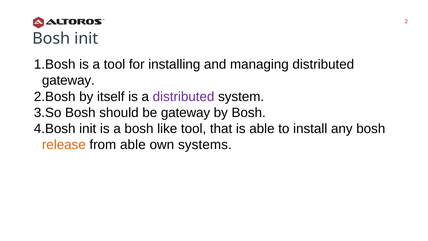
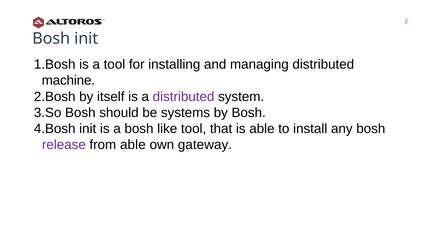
gateway: gateway -> machine (68, 80)
be gateway: gateway -> systems (185, 113)
release colour: orange -> purple (64, 145)
systems: systems -> gateway (205, 145)
